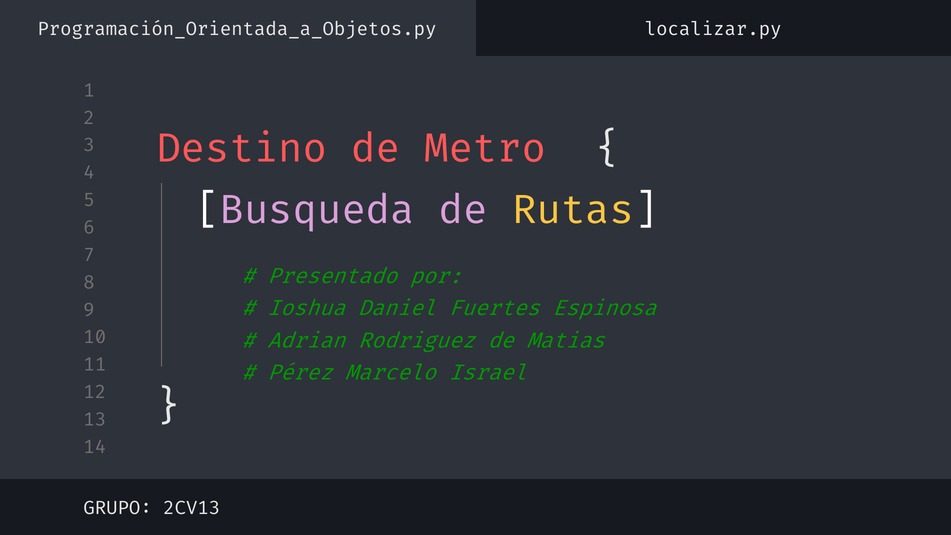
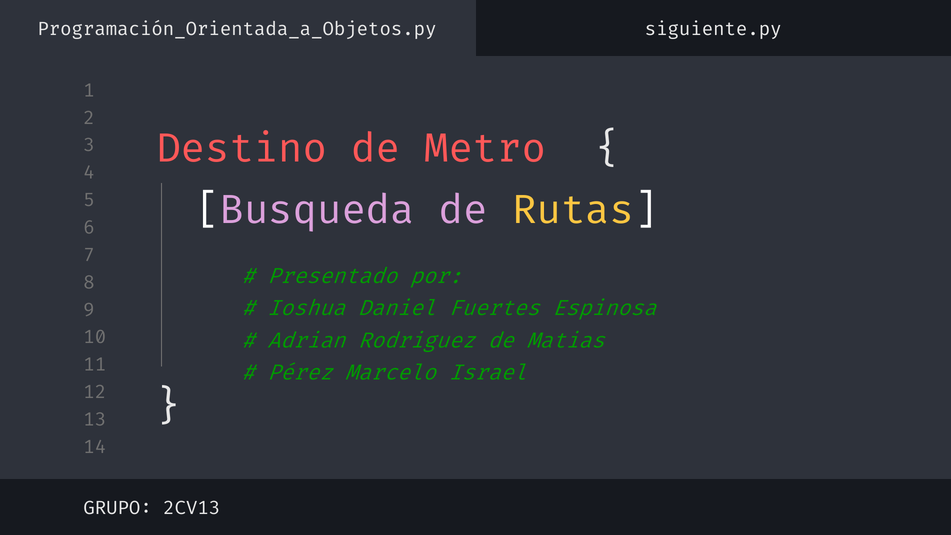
localizar.py: localizar.py -> siguiente.py (713, 29)
